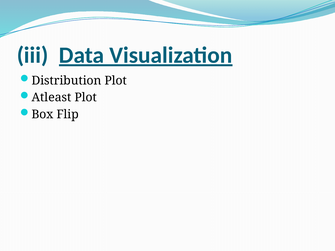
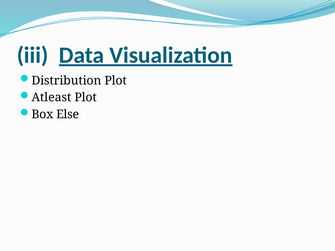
Flip: Flip -> Else (68, 114)
